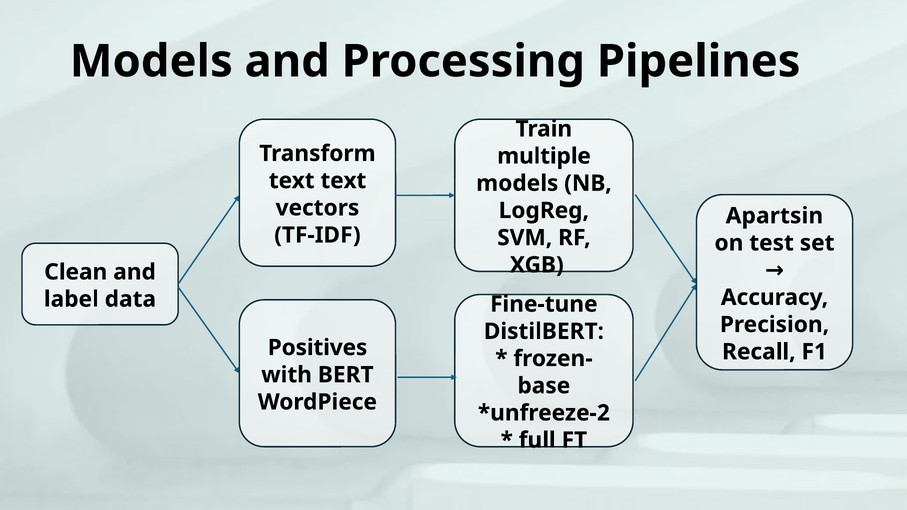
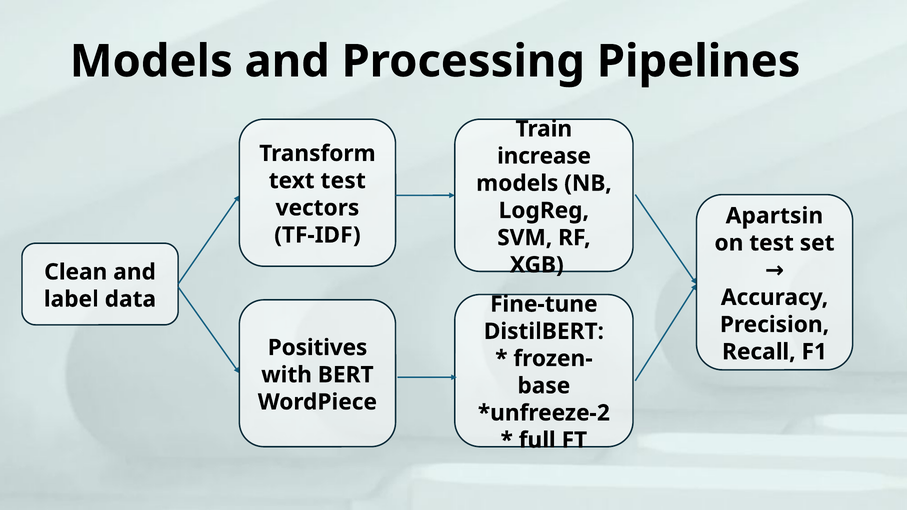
multiple: multiple -> increase (544, 156)
text text: text -> test (343, 181)
